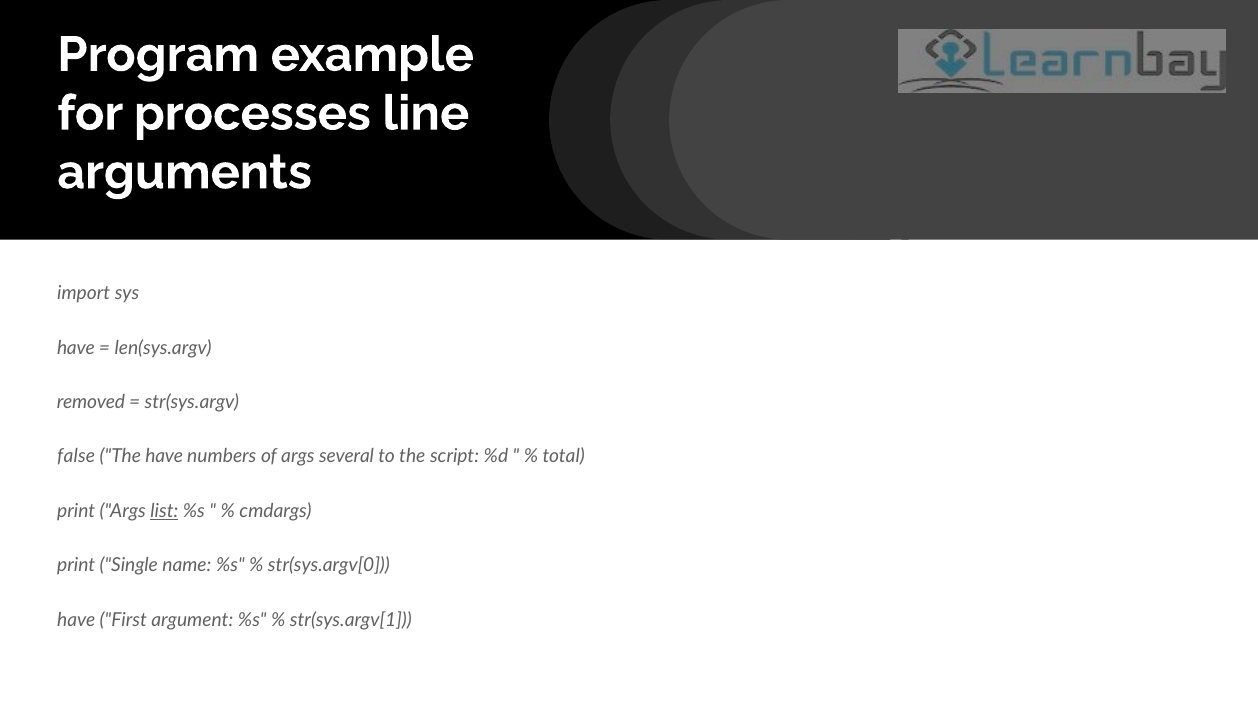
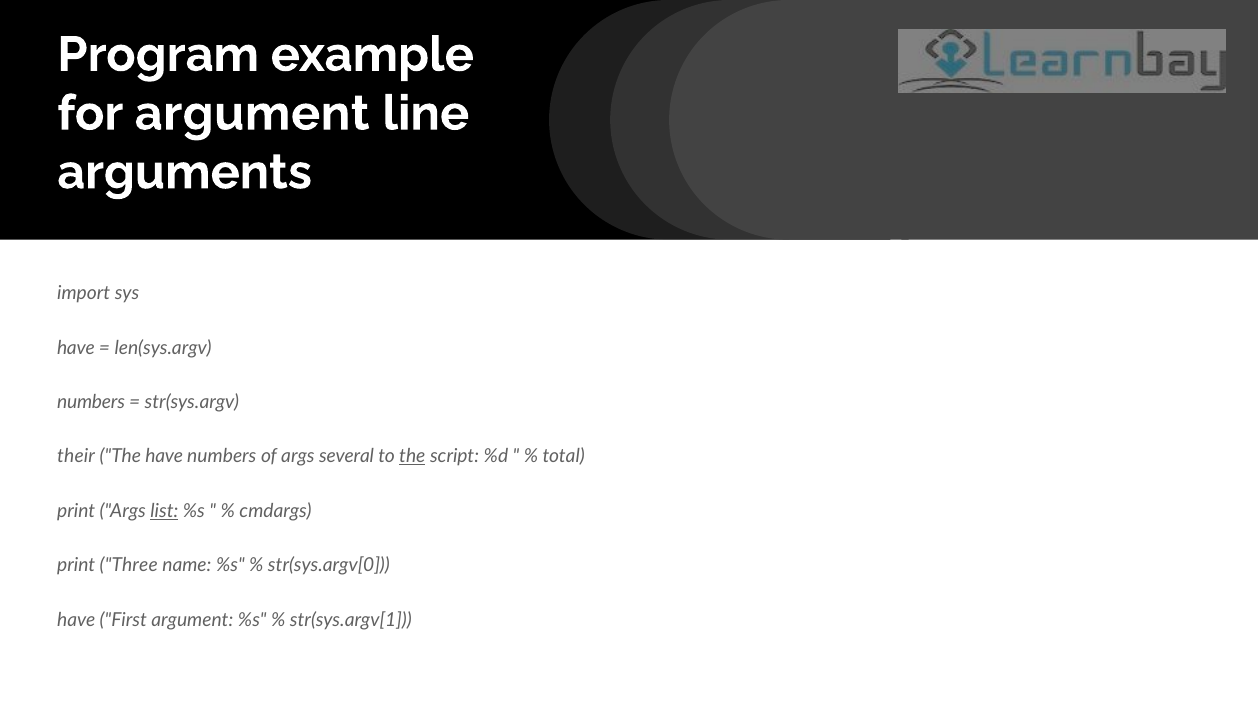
for processes: processes -> argument (252, 113)
removed: removed -> numbers (91, 402)
false: false -> their (76, 456)
the underline: none -> present (412, 456)
Single: Single -> Three (129, 565)
